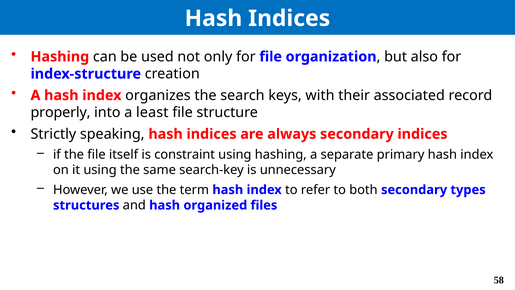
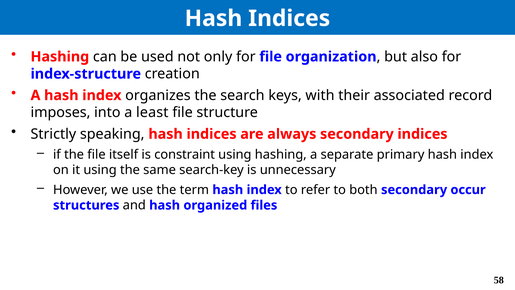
properly: properly -> imposes (60, 112)
types: types -> occur (468, 190)
